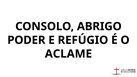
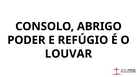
ACLAME: ACLAME -> LOUVAR (68, 54)
